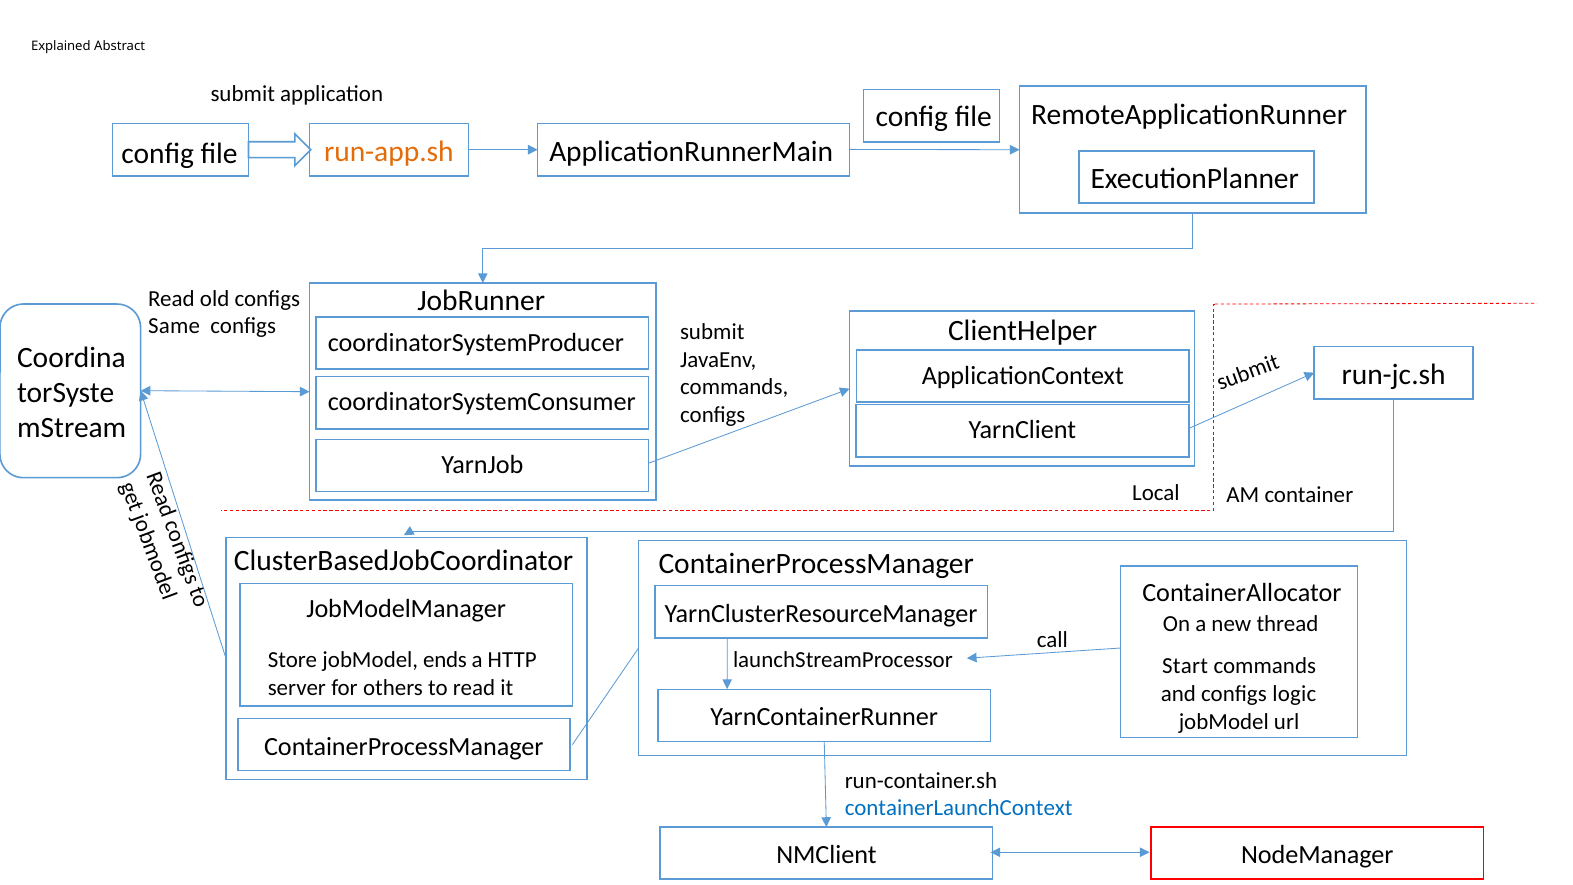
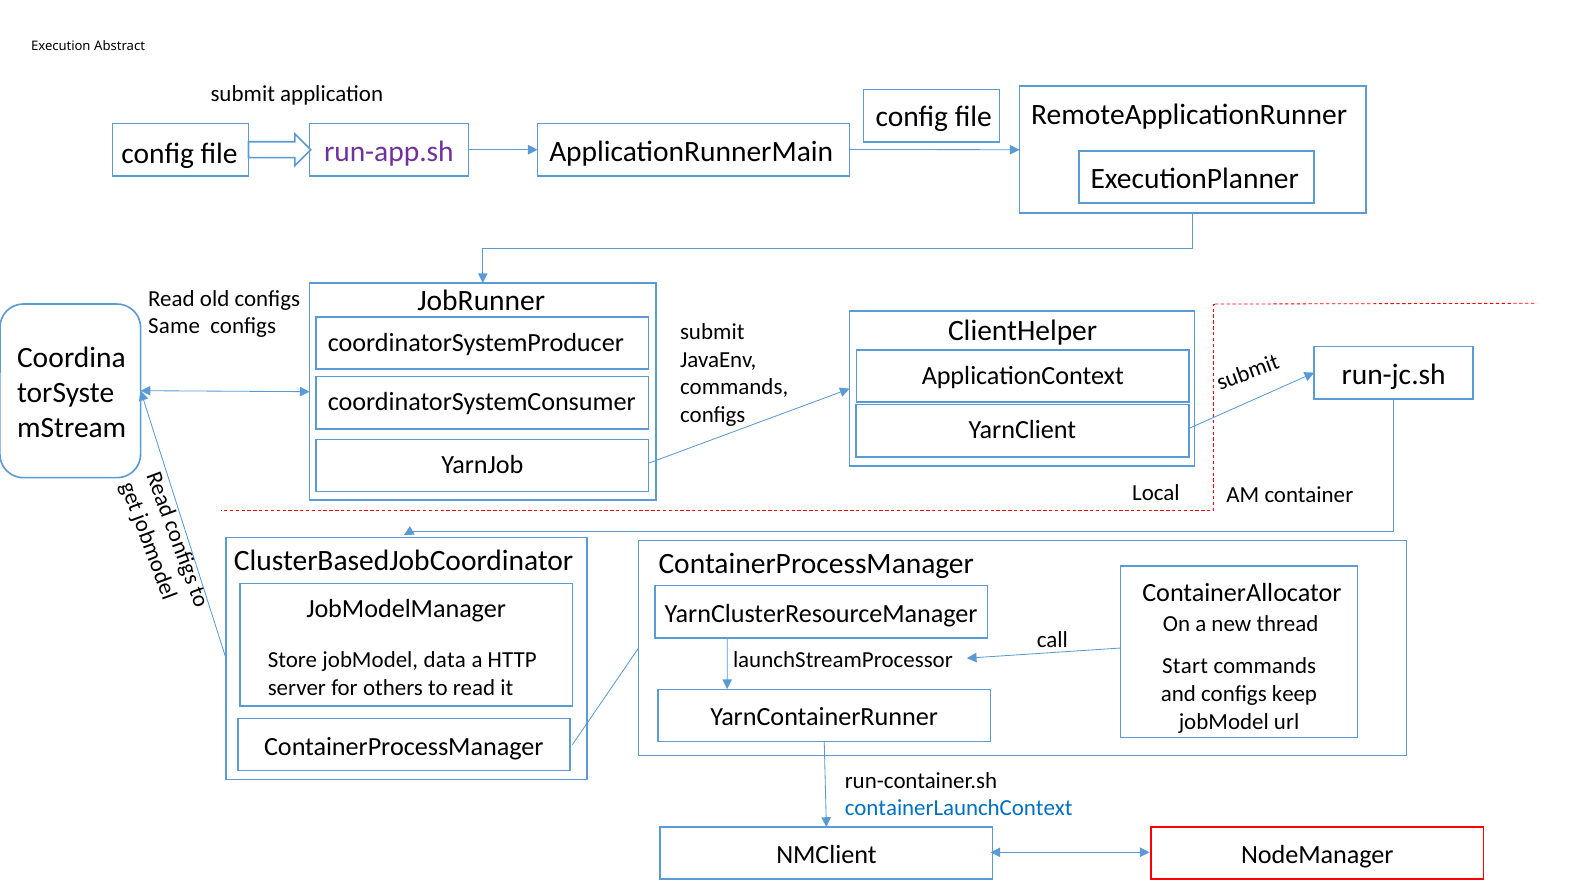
Explained: Explained -> Execution (61, 46)
run-app.sh colour: orange -> purple (389, 152)
ends: ends -> data (445, 660)
logic: logic -> keep (1294, 694)
